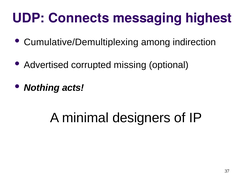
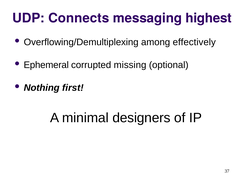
Cumulative/Demultiplexing: Cumulative/Demultiplexing -> Overflowing/Demultiplexing (81, 42)
indirection: indirection -> effectively (194, 42)
Advertised: Advertised -> Ephemeral (46, 65)
acts: acts -> first (73, 88)
